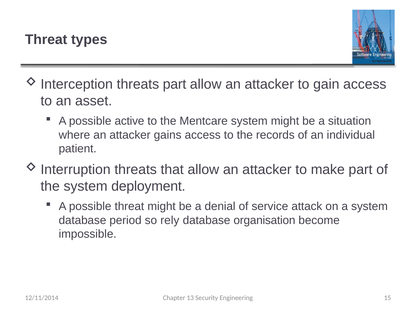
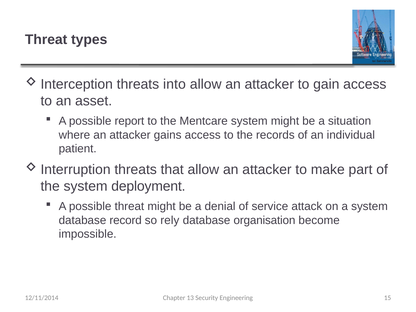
threats part: part -> into (174, 84)
active: active -> report (129, 121)
period: period -> record (126, 220)
